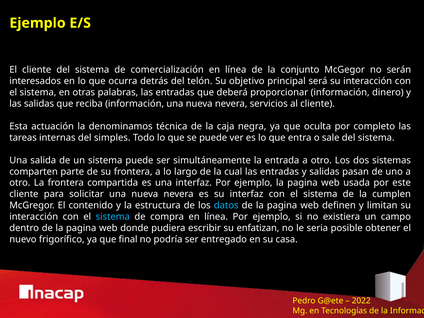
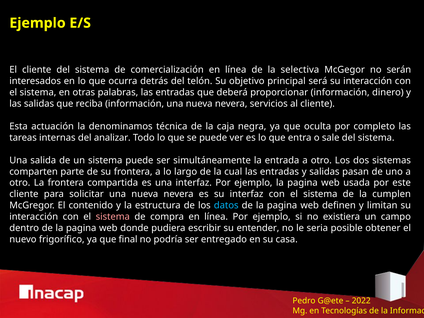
conjunto: conjunto -> selectiva (300, 70)
simples: simples -> analizar (112, 138)
sistema colour: light blue -> pink (113, 217)
enfatizan: enfatizan -> entender (258, 228)
